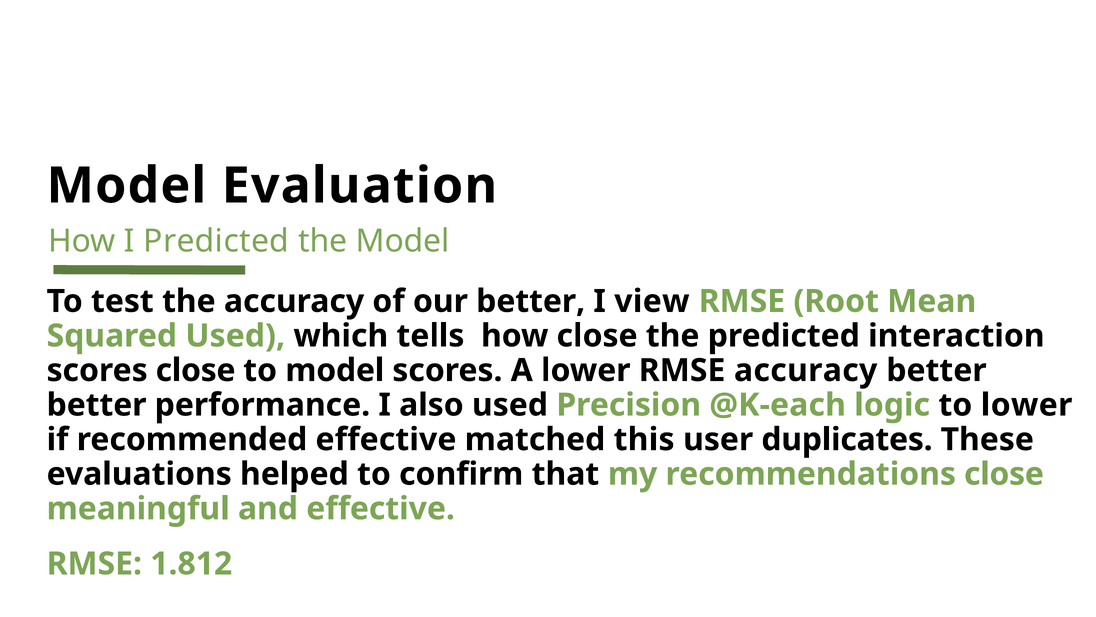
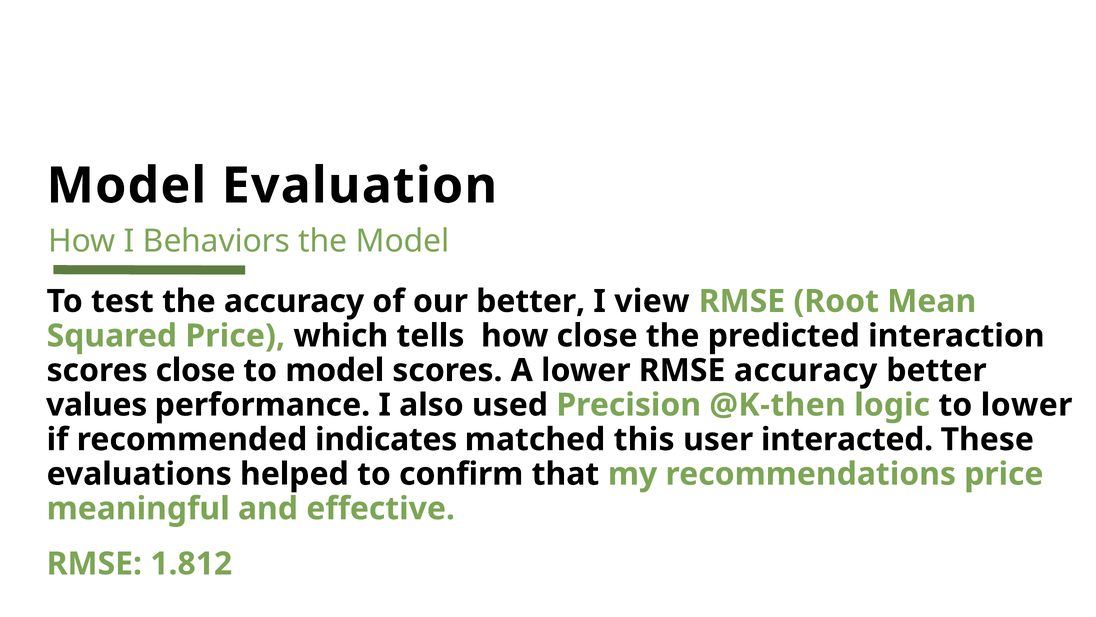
I Predicted: Predicted -> Behaviors (217, 241)
Squared Used: Used -> Price (235, 336)
better: better -> values (97, 405)
@K-each: @K-each -> @K-then (778, 405)
recommended effective: effective -> indicates (386, 439)
duplicates: duplicates -> interacted (847, 439)
recommendations close: close -> price (1004, 474)
